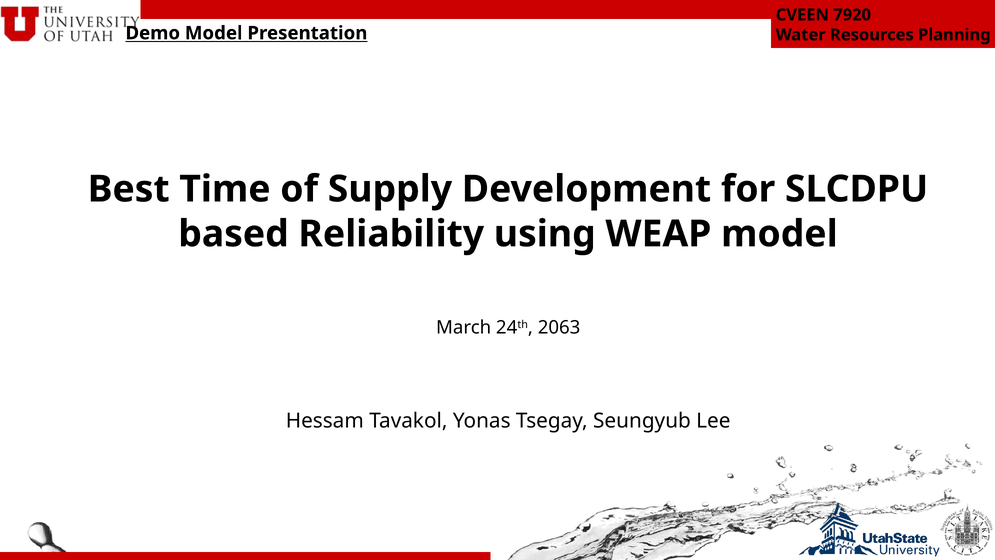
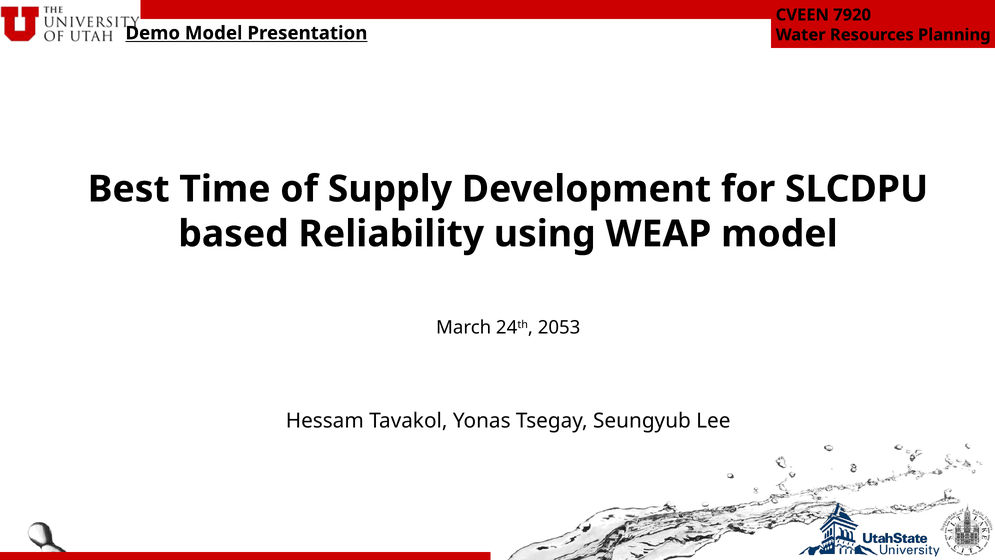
2063: 2063 -> 2053 (559, 327)
